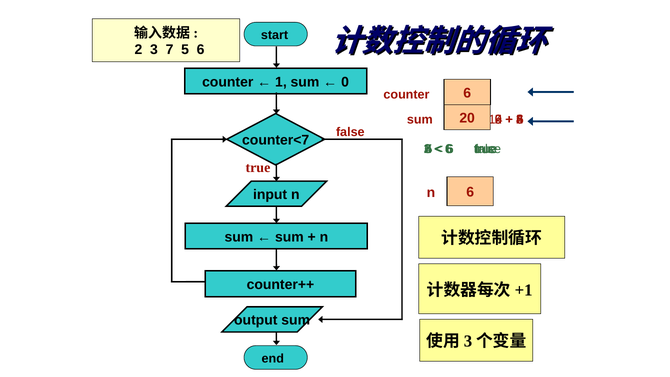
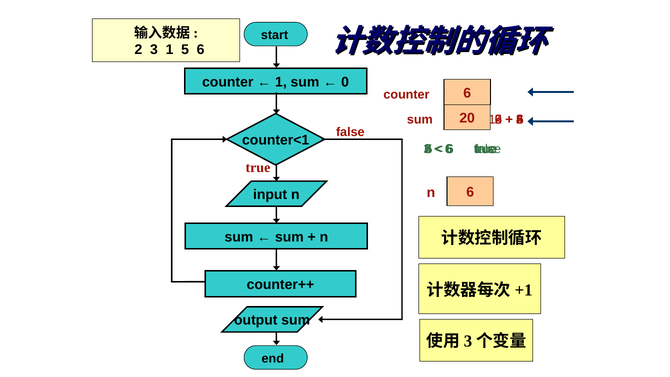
3 7: 7 -> 1 (170, 50)
counter<7: counter<7 -> counter<1 (276, 140)
